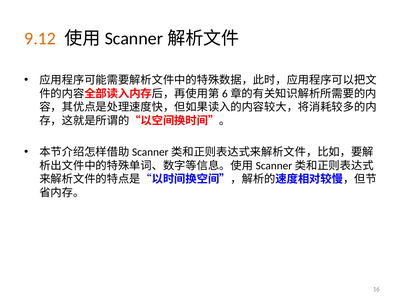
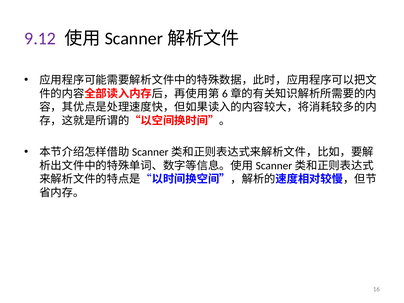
9.12 colour: orange -> purple (40, 39)
